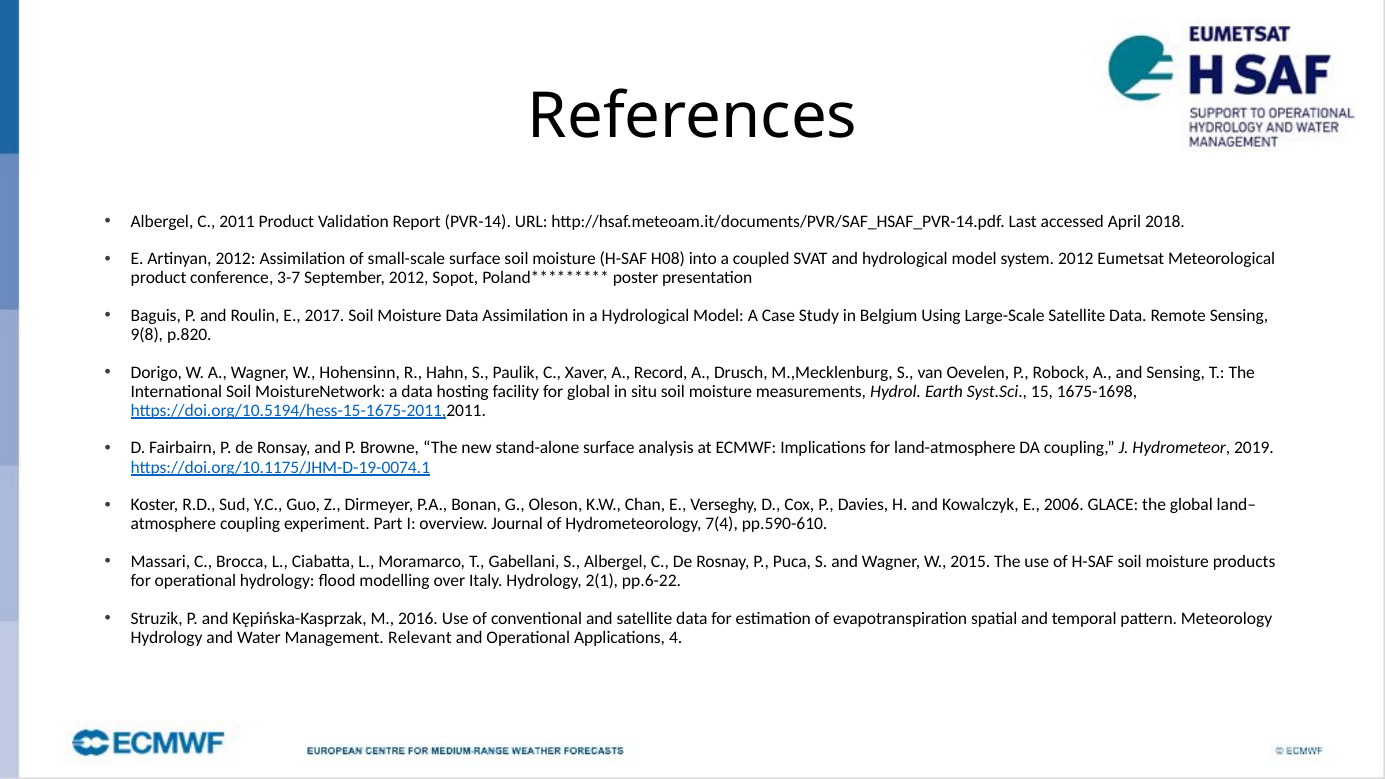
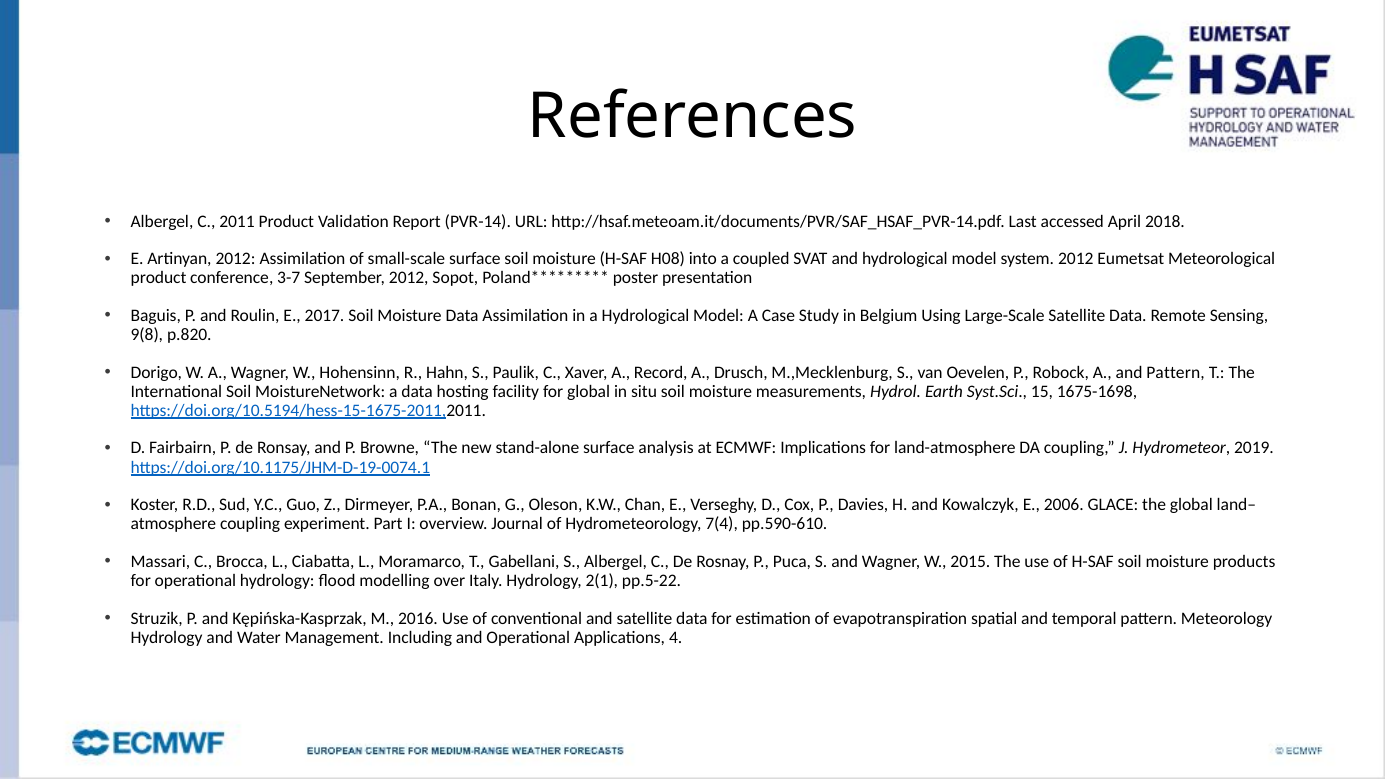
and Sensing: Sensing -> Pattern (1176, 372)
pp.6-22: pp.6-22 -> pp.5-22 (652, 581)
Relevant: Relevant -> Including (420, 637)
